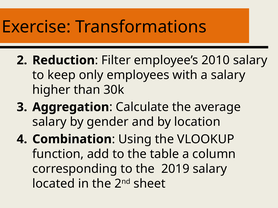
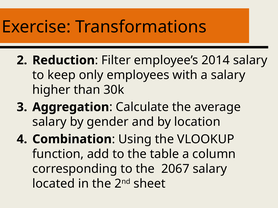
2010: 2010 -> 2014 (216, 60)
2019: 2019 -> 2067 (175, 169)
